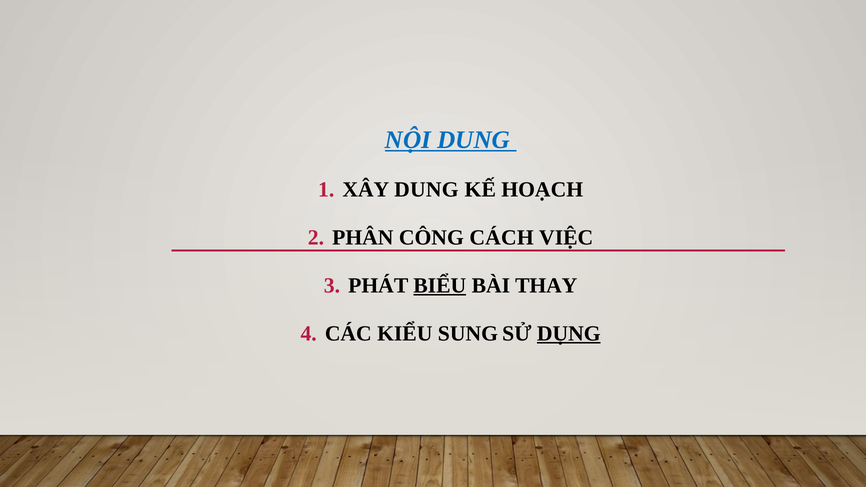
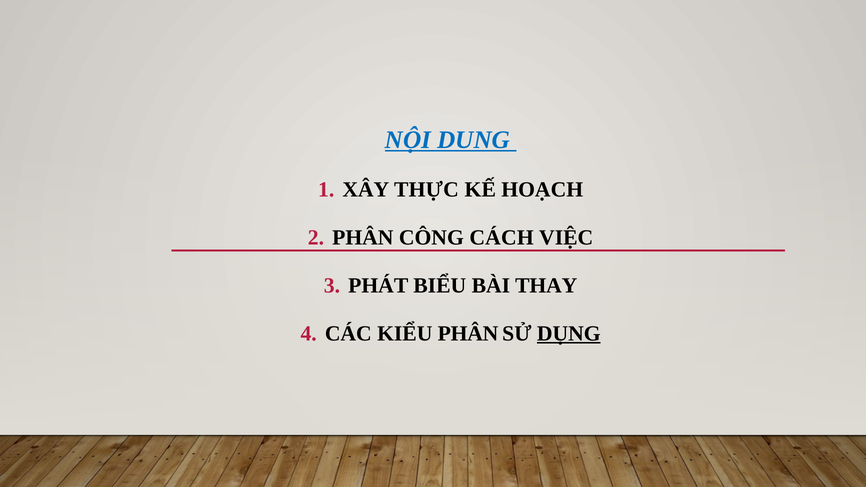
XÂY DUNG: DUNG -> THỰC (426, 190)
BIỂU underline: present -> none (440, 286)
KIỂU SUNG: SUNG -> PHÂN (468, 334)
